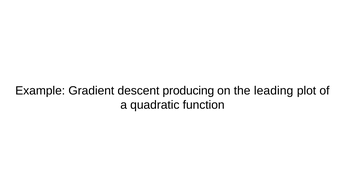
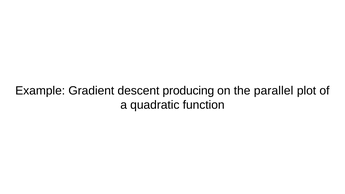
leading: leading -> parallel (274, 91)
